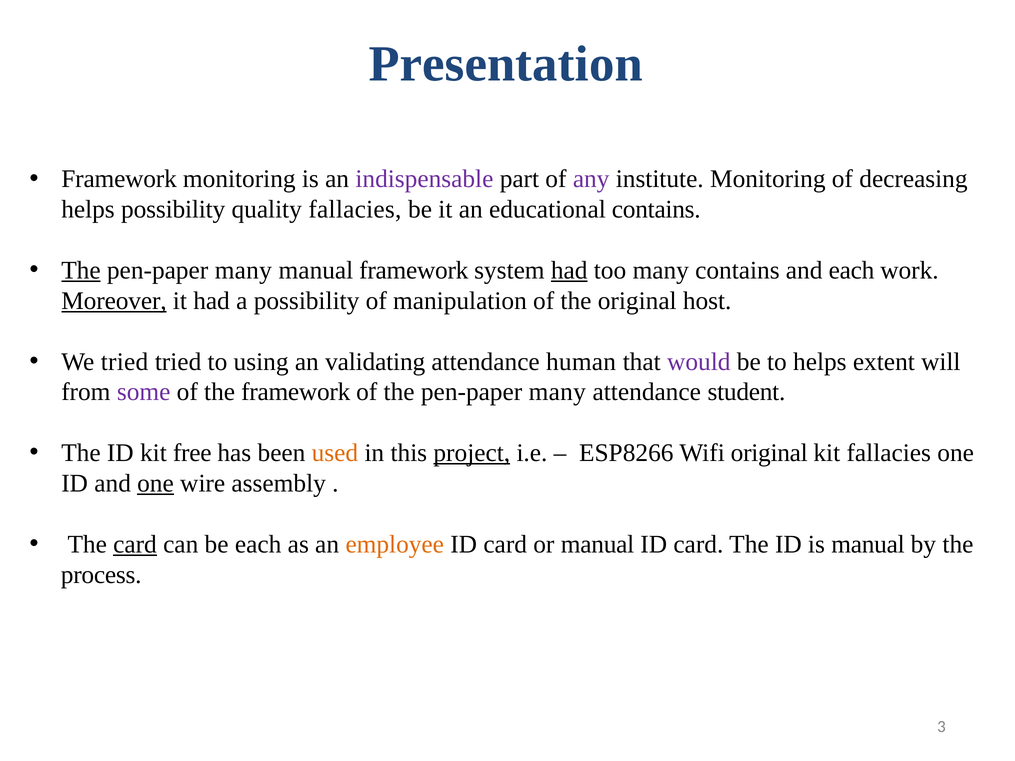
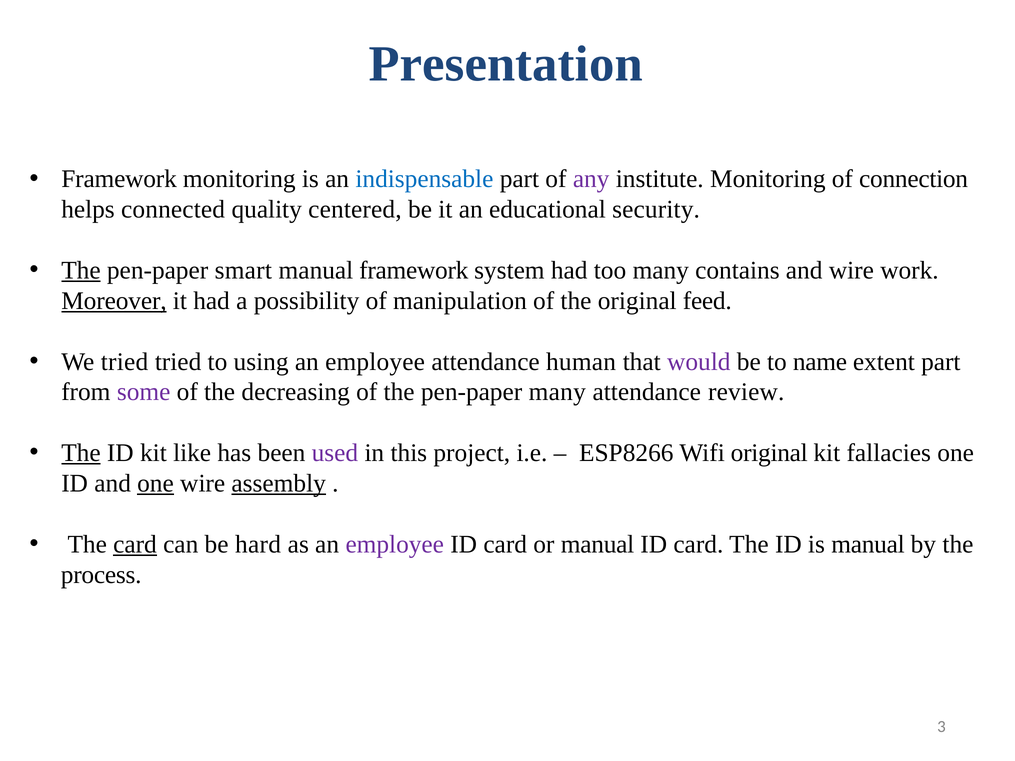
indispensable colour: purple -> blue (424, 179)
decreasing: decreasing -> connection (914, 179)
helps possibility: possibility -> connected (173, 210)
quality fallacies: fallacies -> centered (355, 210)
educational contains: contains -> security (656, 210)
many: many -> smart (243, 270)
had underline: present -> none (569, 270)
and each: each -> wire (851, 270)
host: host -> feed (707, 301)
validating: validating -> employee (375, 362)
to helps: helps -> name (820, 362)
extent will: will -> part (941, 362)
the framework: framework -> decreasing (296, 392)
student: student -> review (746, 392)
The underline: none -> present (81, 453)
free: free -> like (192, 453)
used colour: orange -> purple (335, 453)
project underline: present -> none (472, 453)
assembly underline: none -> present (279, 484)
be each: each -> hard (258, 544)
employee colour: orange -> purple (395, 544)
